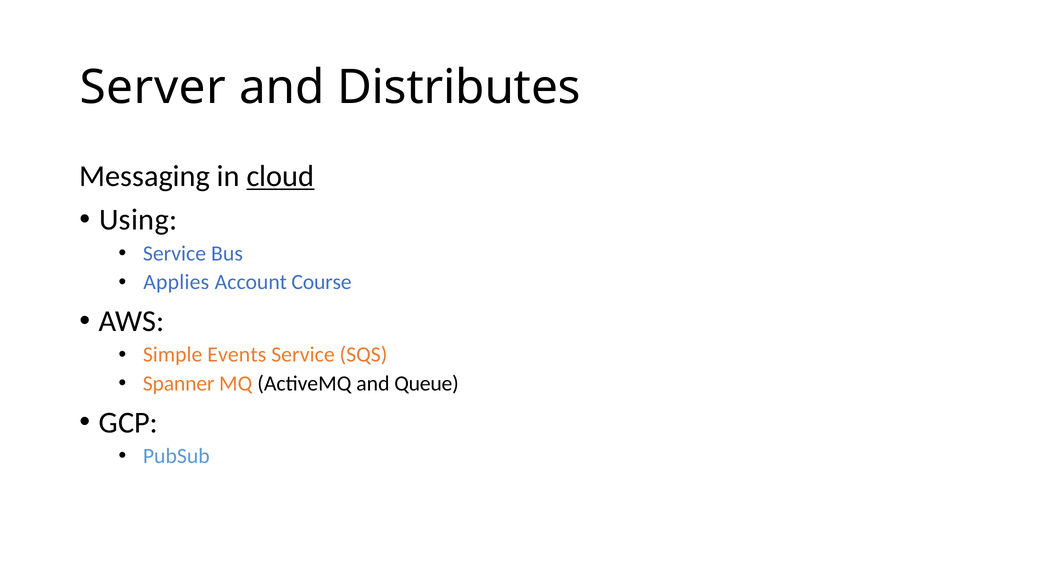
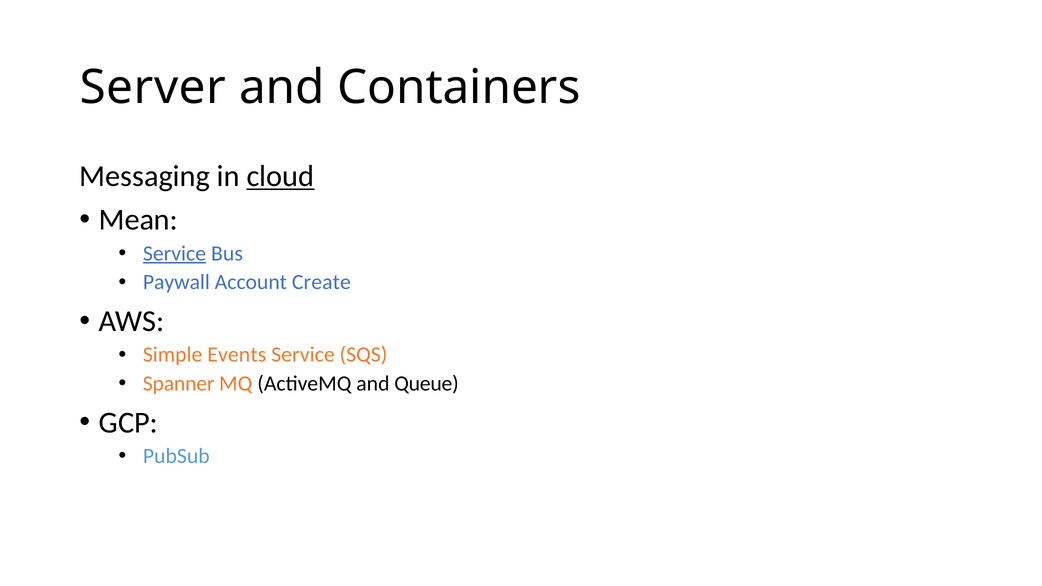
Distributes: Distributes -> Containers (459, 88)
Using: Using -> Mean (138, 220)
Service underline: none -> present (174, 253)
Applies: Applies -> Paywall (176, 282)
Course: Course -> Create (321, 282)
